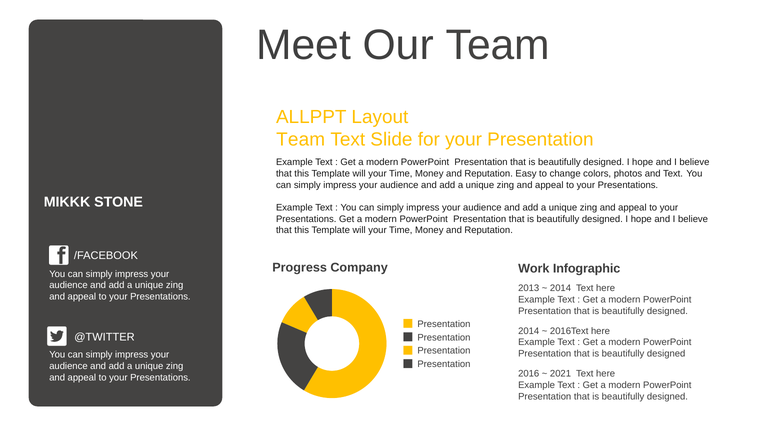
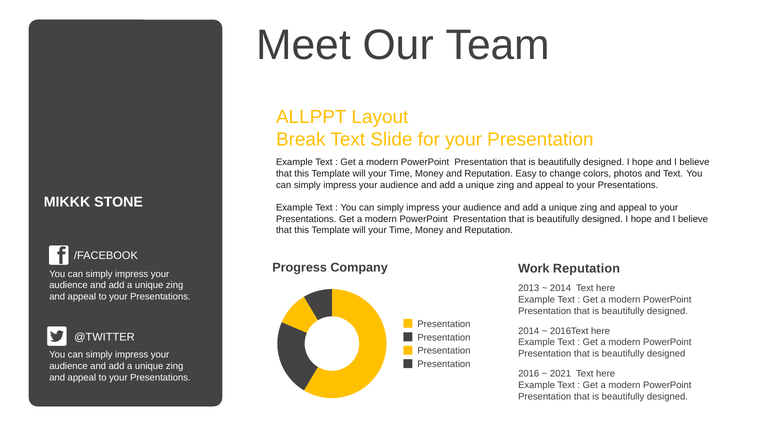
Team: Team -> Break (301, 140)
Work Infographic: Infographic -> Reputation (586, 269)
